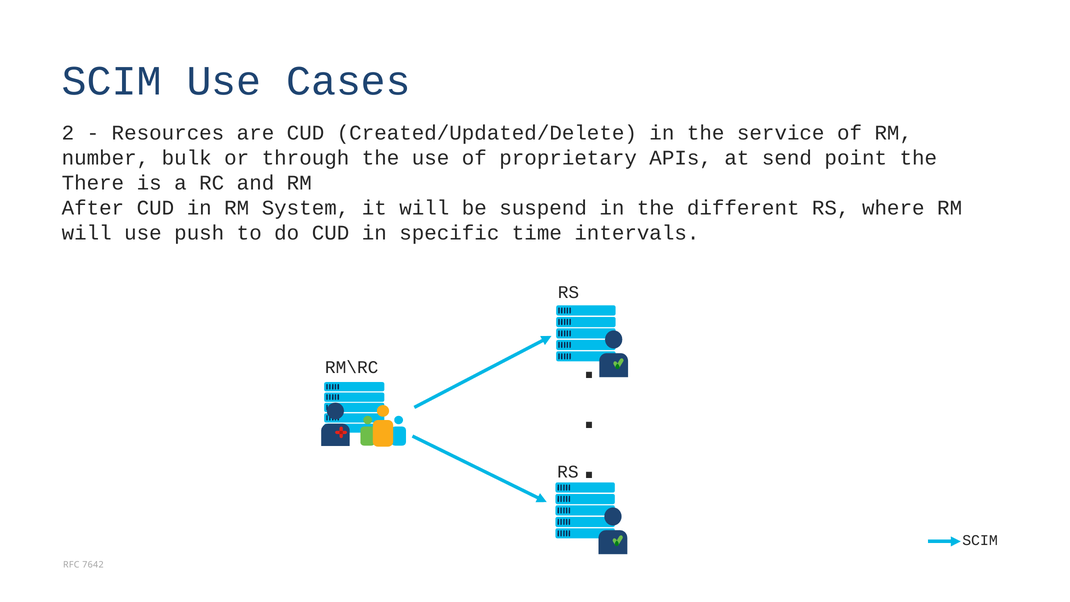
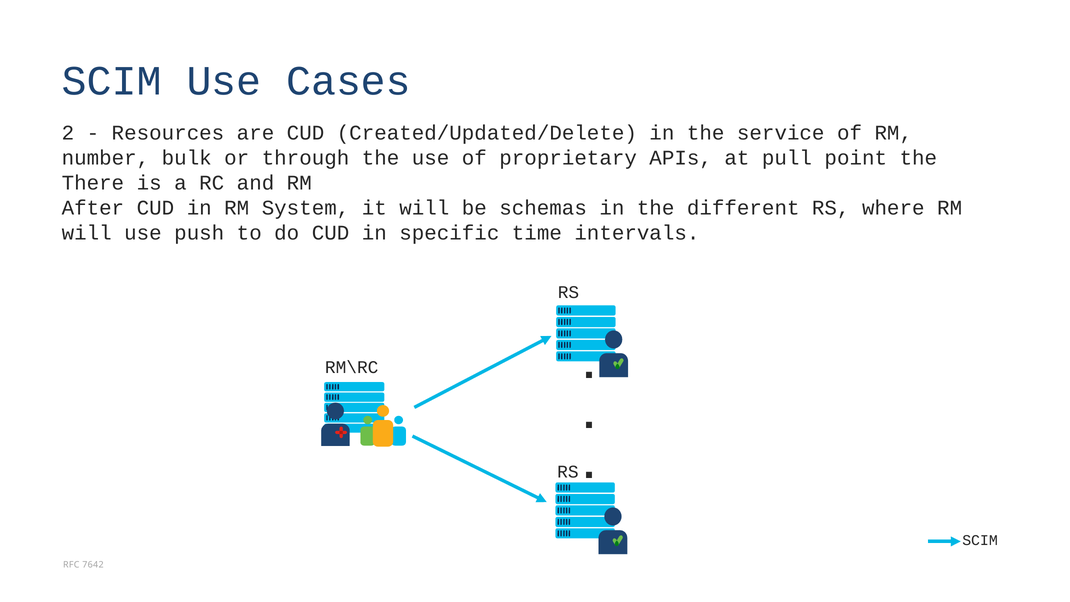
send: send -> pull (787, 158)
suspend: suspend -> schemas (543, 208)
